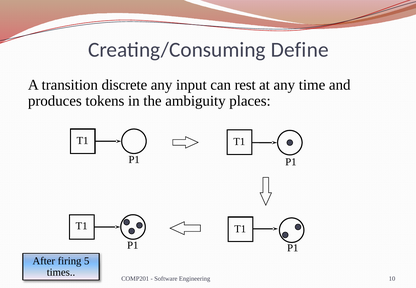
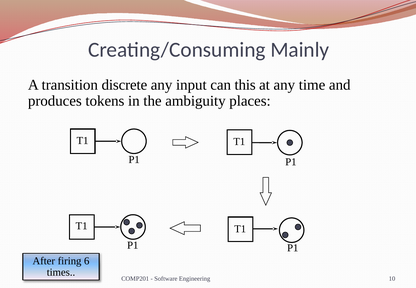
Define: Define -> Mainly (300, 50)
rest: rest -> this (245, 85)
5: 5 -> 6 (87, 261)
